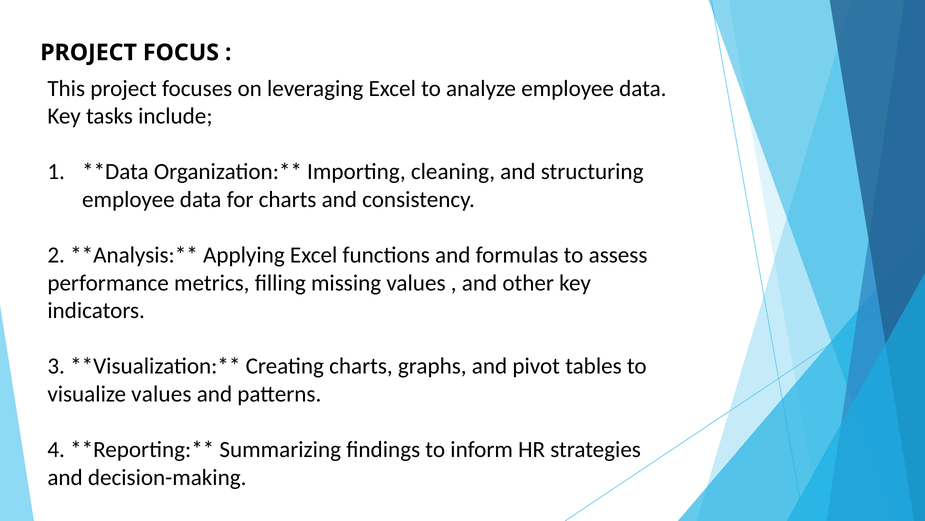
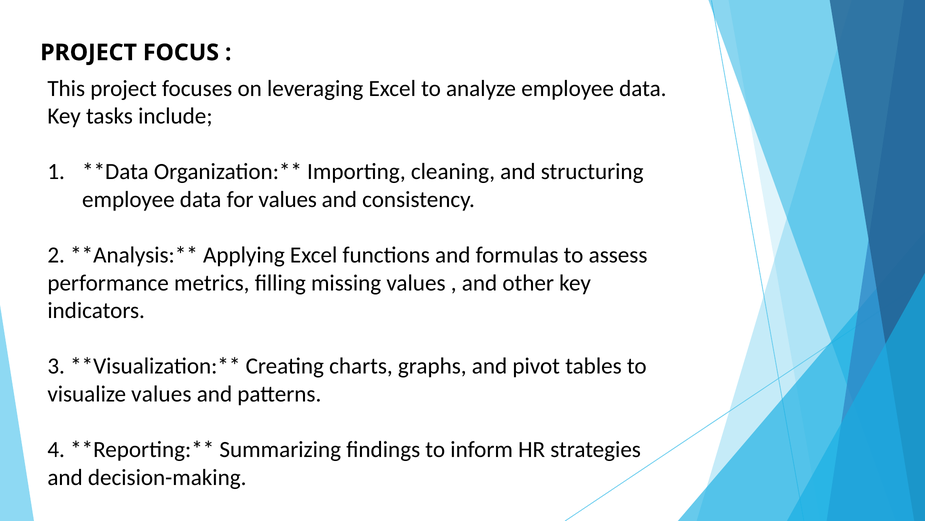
for charts: charts -> values (288, 199)
